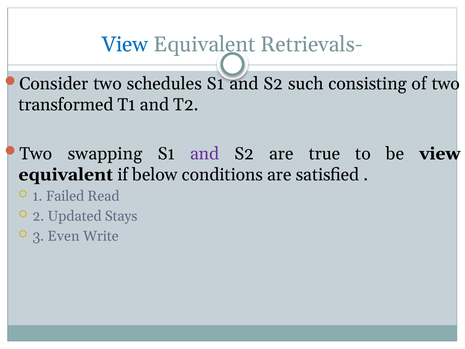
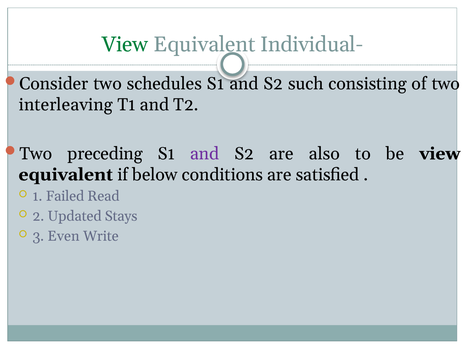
View colour: blue -> green (125, 45)
Retrievals-: Retrievals- -> Individual- (312, 45)
transformed: transformed -> interleaving (66, 105)
swapping: swapping -> preceding (105, 154)
true: true -> also (324, 154)
